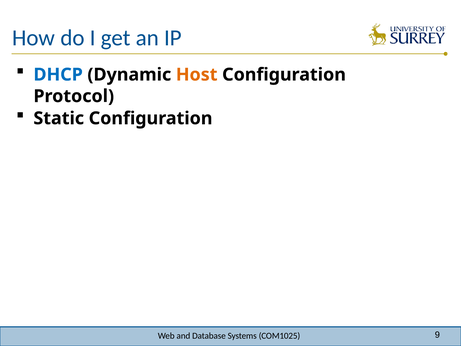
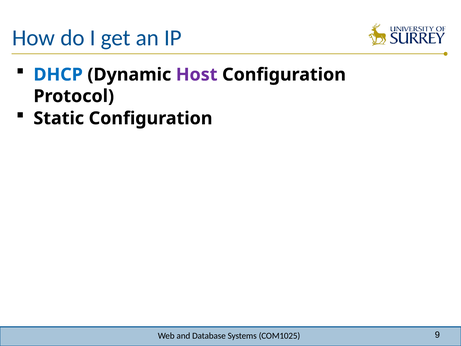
Host colour: orange -> purple (197, 75)
